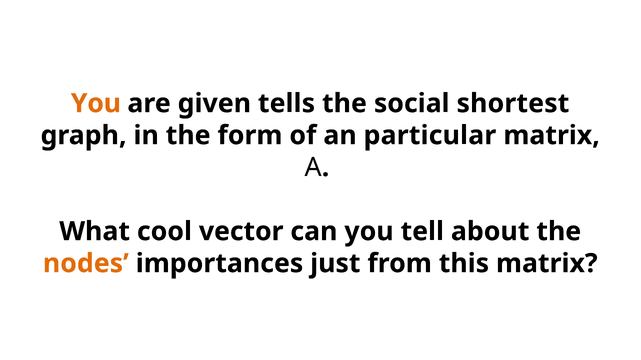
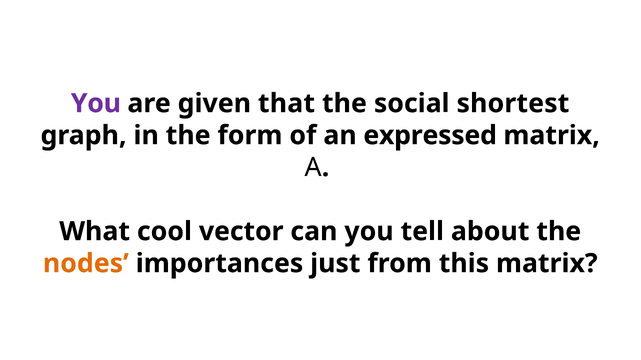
You colour: orange -> purple (96, 104)
tells: tells -> that (286, 104)
particular: particular -> expressed (430, 136)
